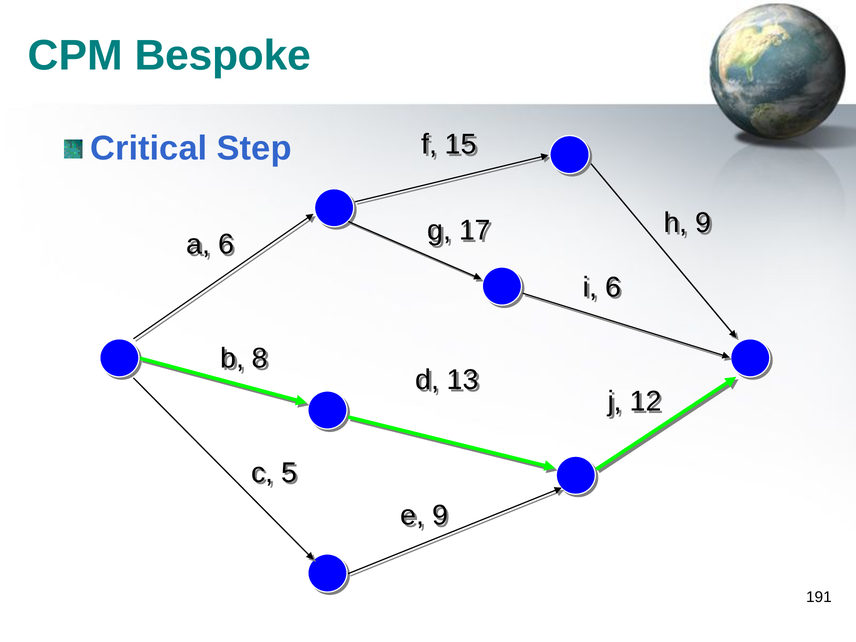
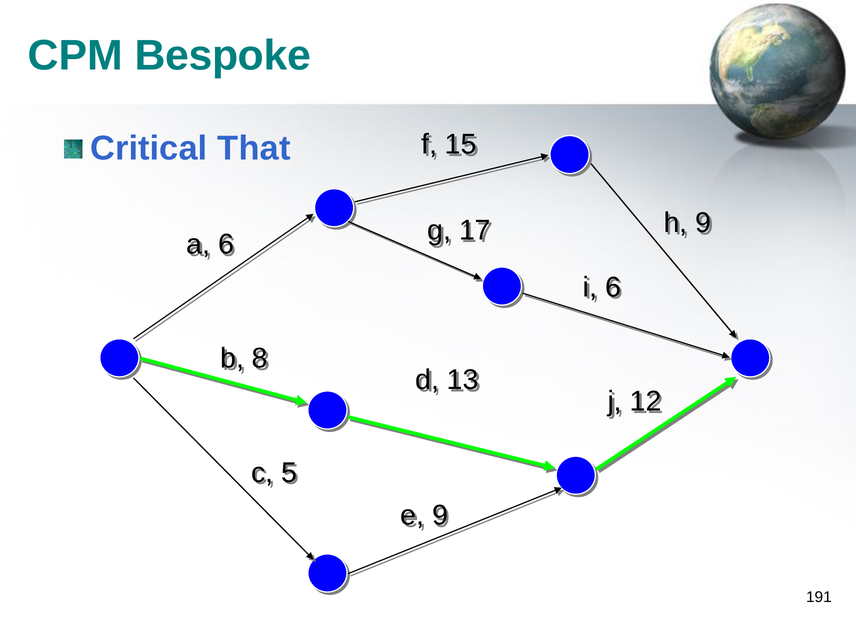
Step: Step -> That (254, 148)
